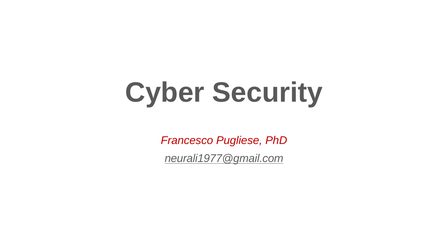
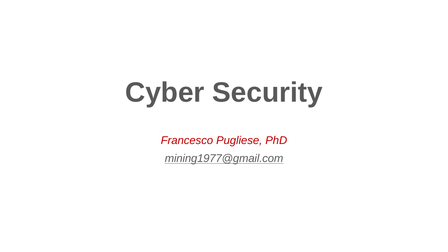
neurali1977@gmail.com: neurali1977@gmail.com -> mining1977@gmail.com (224, 159)
